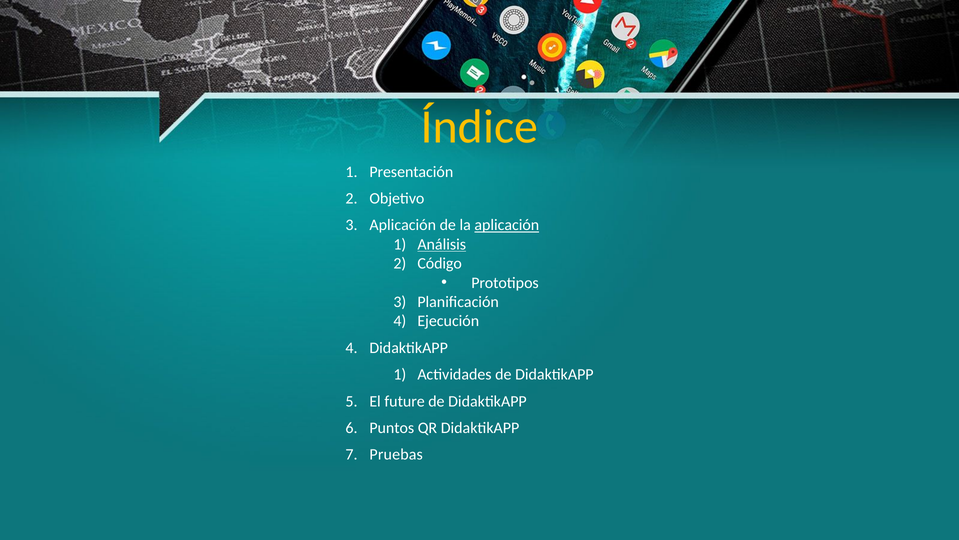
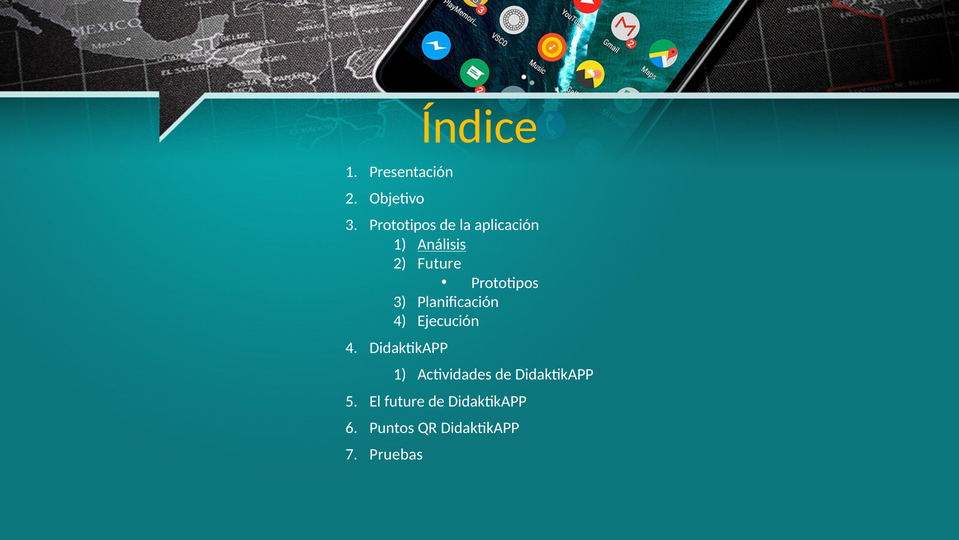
Aplicación: Aplicación -> Prototipos (403, 225)
aplicación underline: present -> none (507, 225)
Código: Código -> Future (439, 263)
